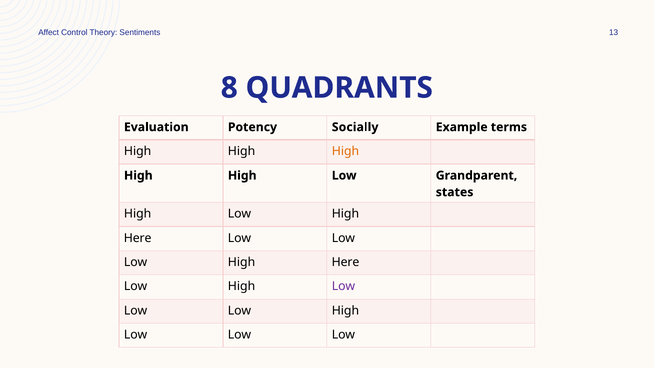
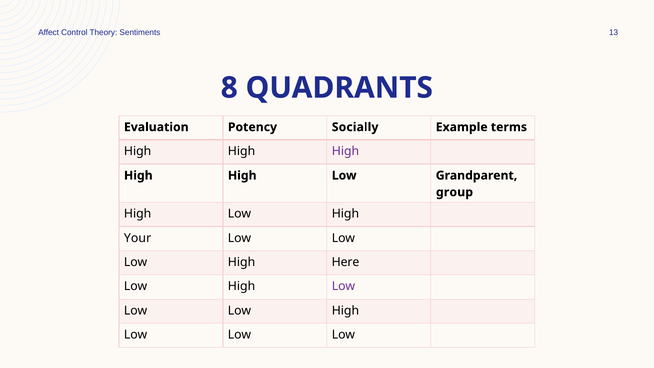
High colour: orange -> purple (345, 151)
states: states -> group (455, 192)
Here: Here -> Your (138, 238)
